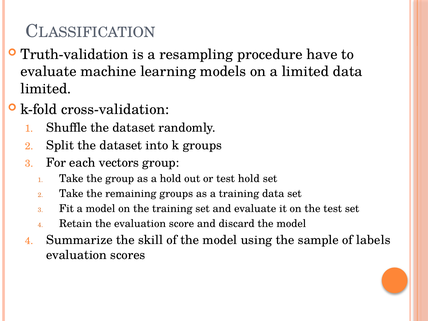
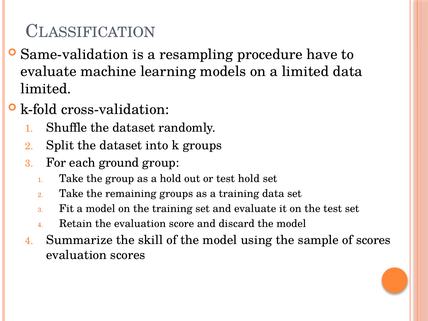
Truth-validation: Truth-validation -> Same-validation (75, 54)
vectors: vectors -> ground (119, 163)
of labels: labels -> scores (373, 240)
